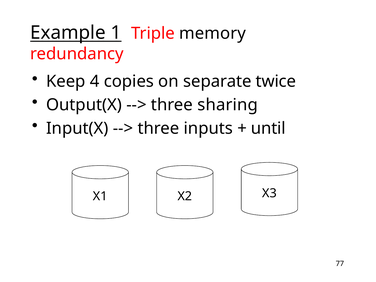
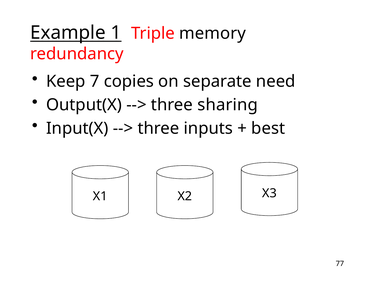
4: 4 -> 7 (95, 81)
twice: twice -> need (276, 81)
until: until -> best (268, 128)
